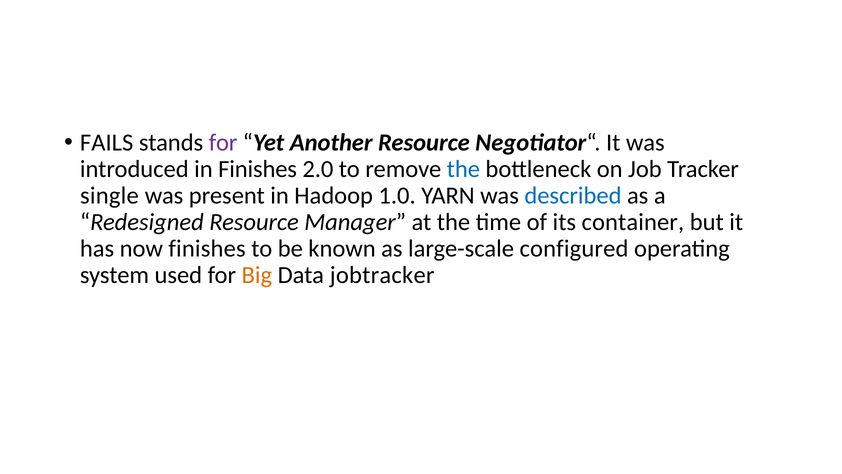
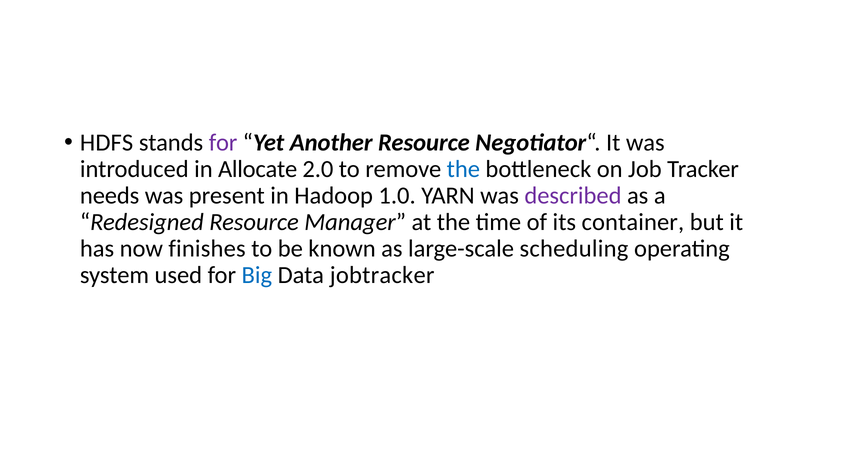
FAILS: FAILS -> HDFS (107, 142)
in Finishes: Finishes -> Allocate (258, 169)
single: single -> needs (110, 195)
described colour: blue -> purple (573, 195)
configured: configured -> scheduling (574, 248)
Big colour: orange -> blue (257, 275)
